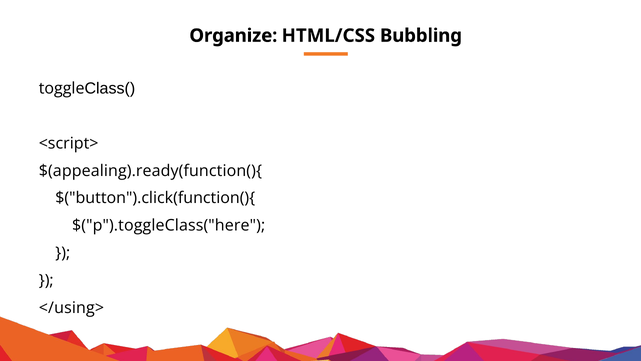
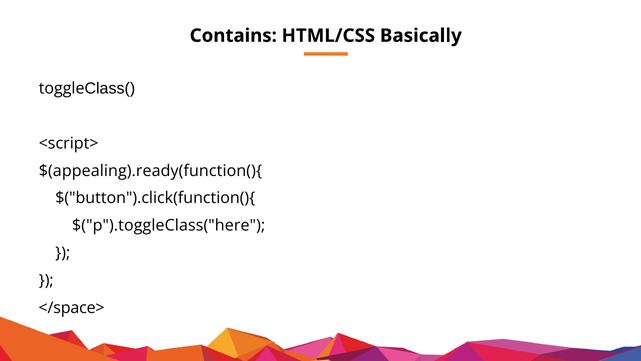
Organize: Organize -> Contains (233, 36)
Bubbling: Bubbling -> Basically (421, 36)
</using>: </using> -> </space> (72, 308)
